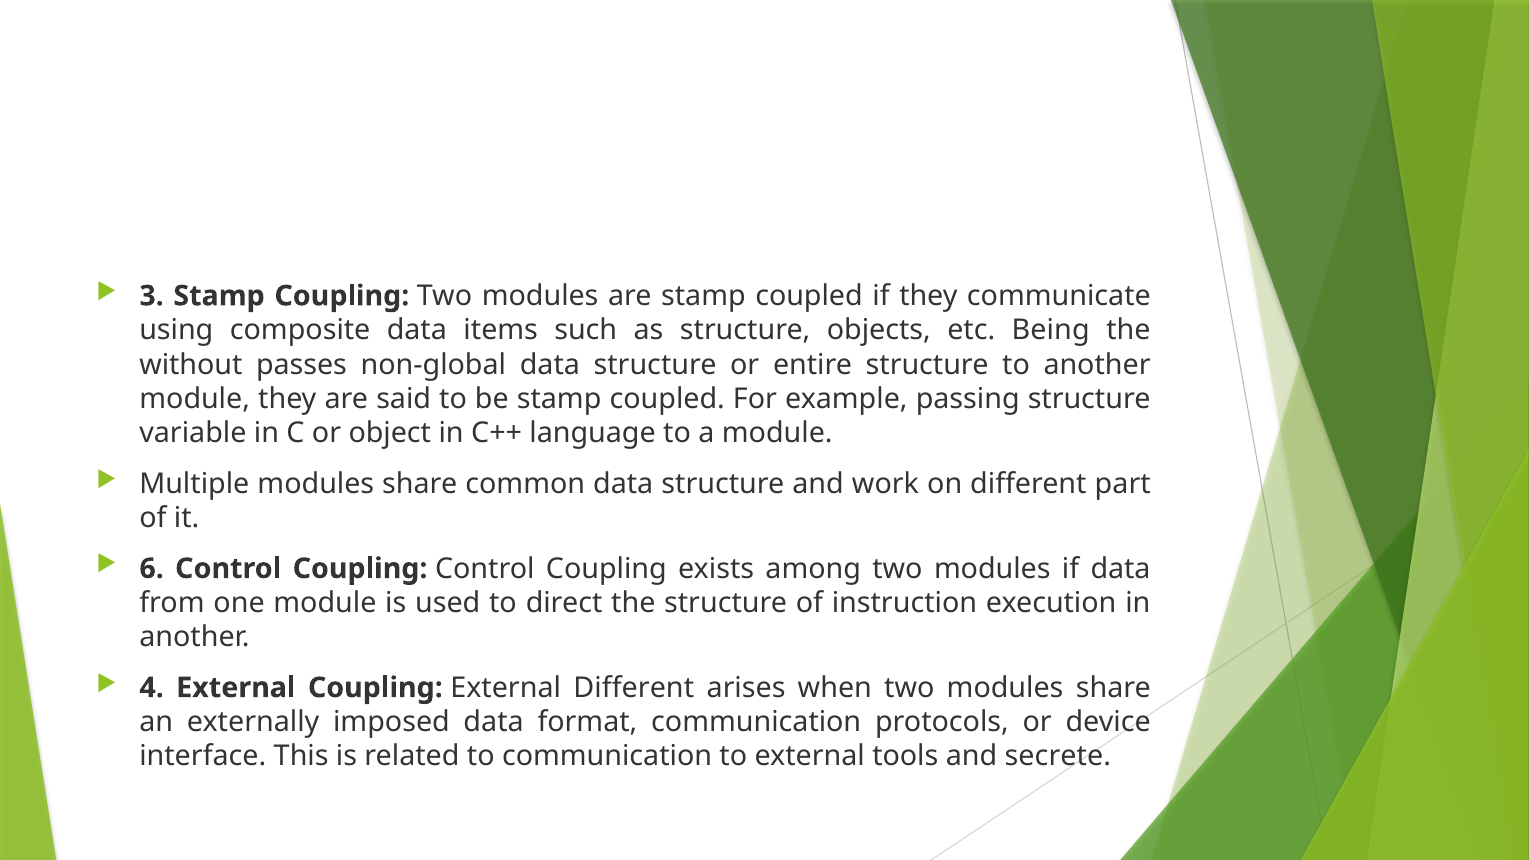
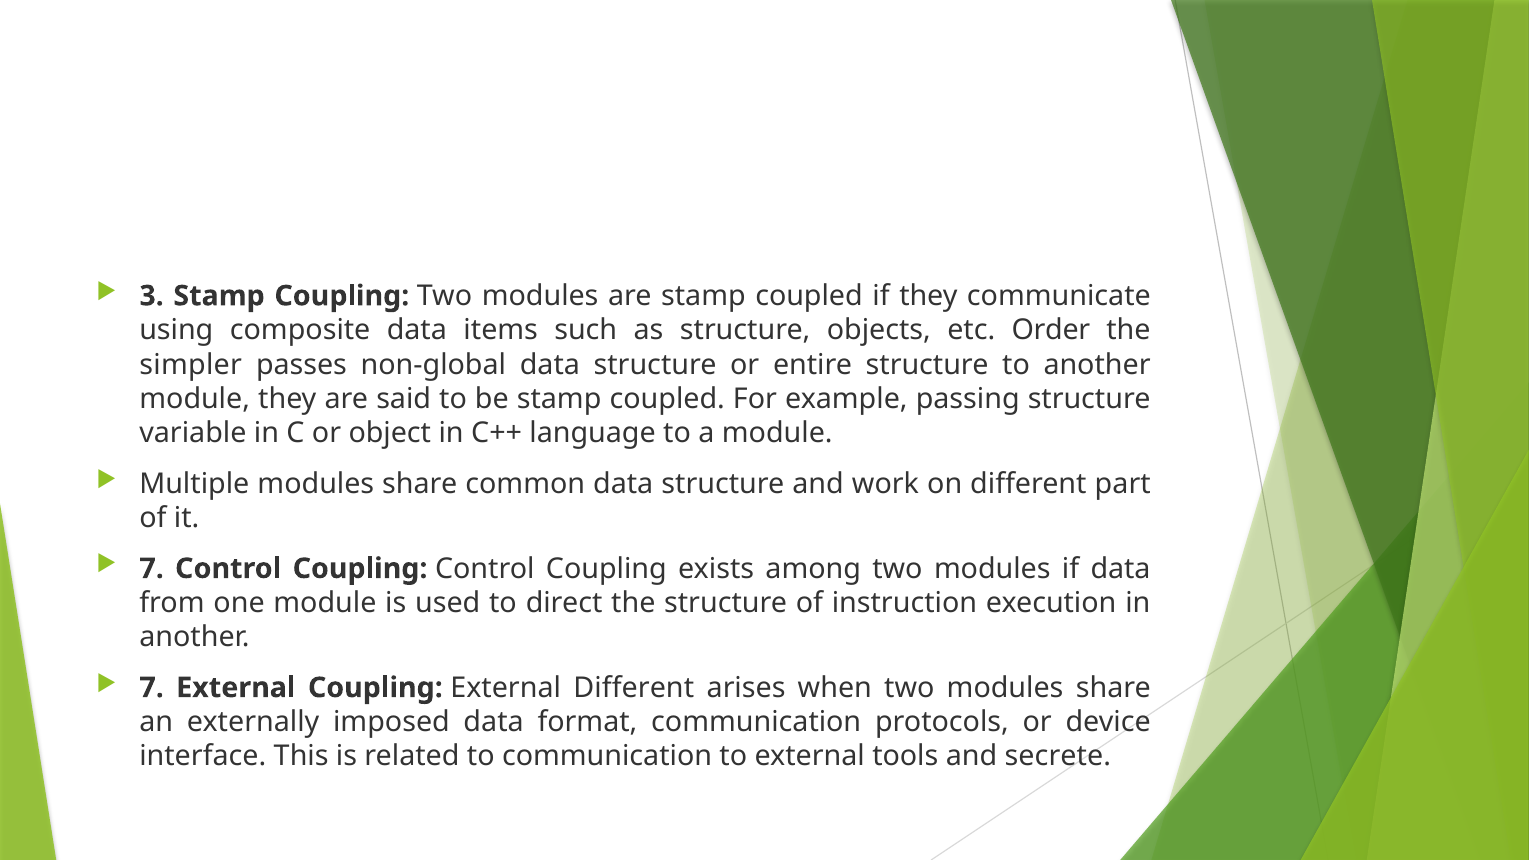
Being: Being -> Order (1051, 330)
without: without -> simpler (191, 365)
6: 6 -> 7 (152, 569)
4: 4 -> 7 (152, 688)
